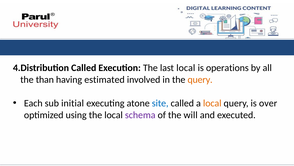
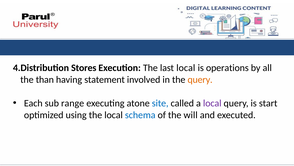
4.Distribution Called: Called -> Stores (84, 68)
estimated: estimated -> statement (105, 79)
initial: initial -> range (73, 103)
local colour: orange -> purple (212, 103)
over: over -> start (268, 103)
schema colour: purple -> blue (140, 115)
